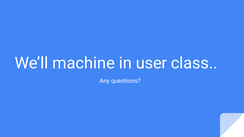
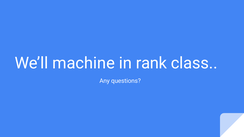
user: user -> rank (151, 63)
